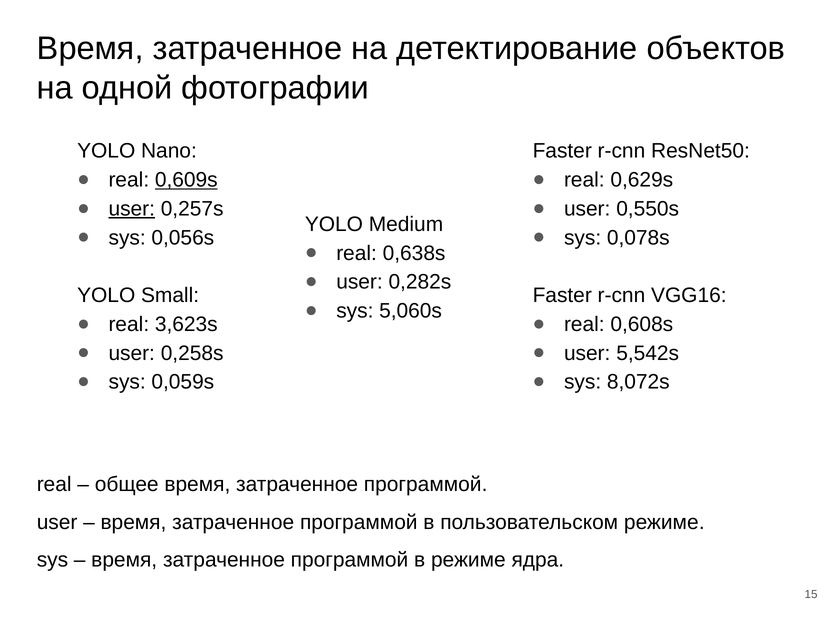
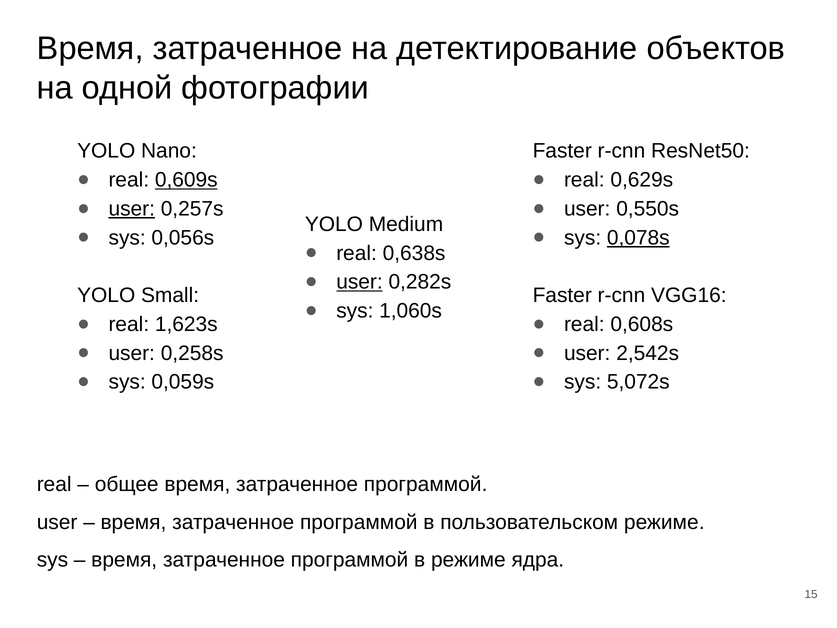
0,078s underline: none -> present (638, 238)
user underline: none -> present (359, 282)
5,060s: 5,060s -> 1,060s (411, 311)
3,623s: 3,623s -> 1,623s (186, 324)
5,542s: 5,542s -> 2,542s (648, 353)
8,072s: 8,072s -> 5,072s (638, 382)
